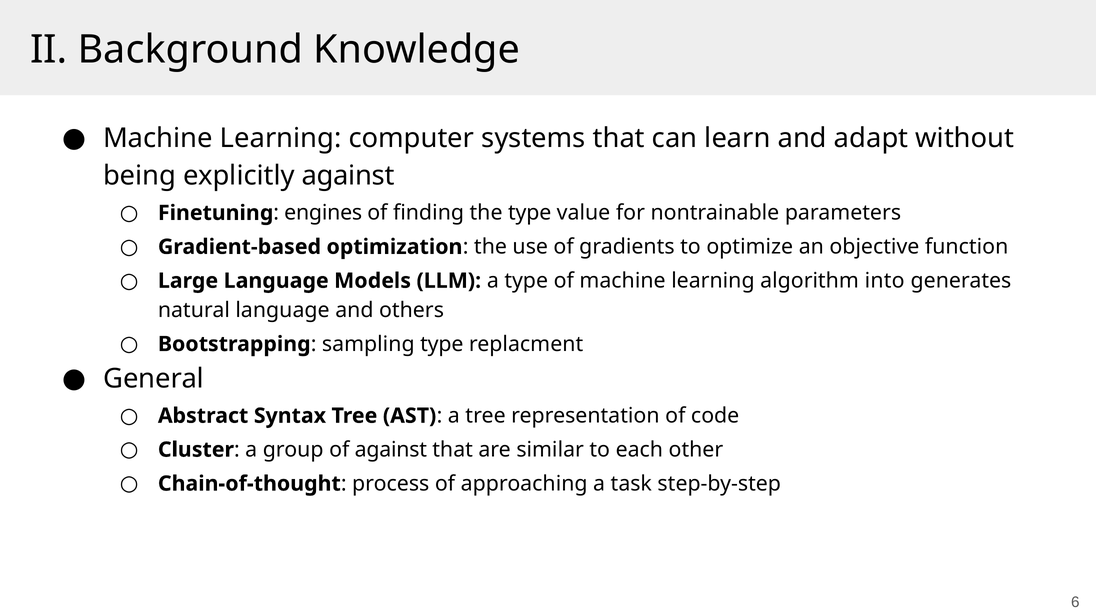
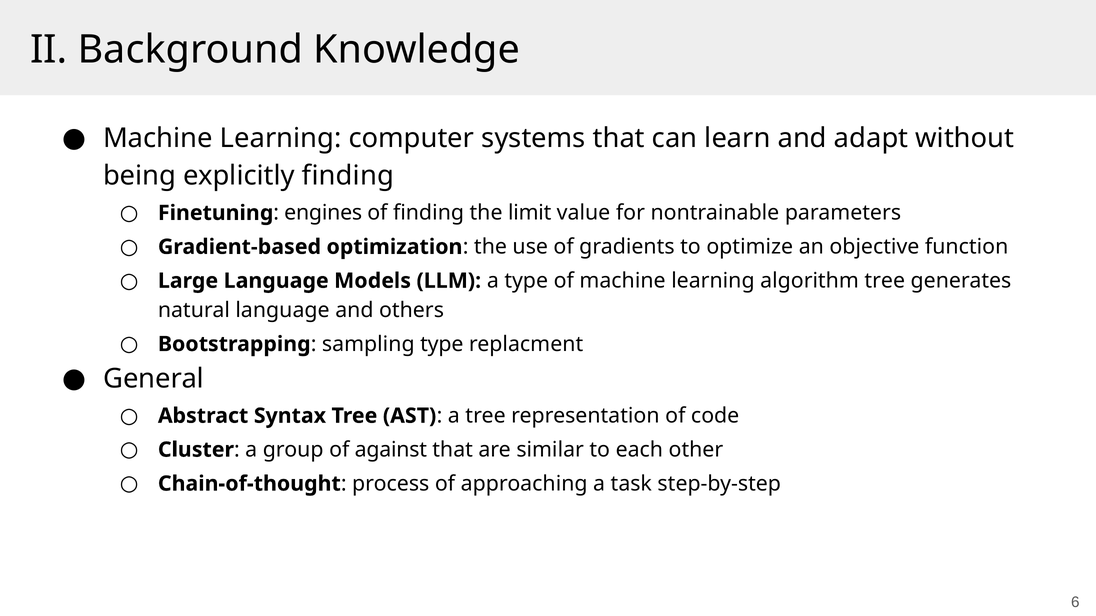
explicitly against: against -> finding (348, 176)
the type: type -> limit (530, 213)
algorithm into: into -> tree (885, 281)
